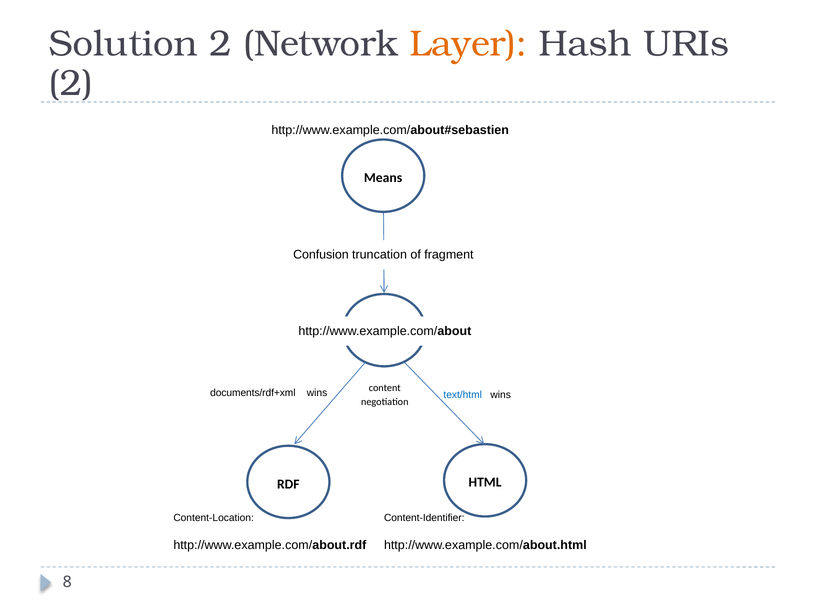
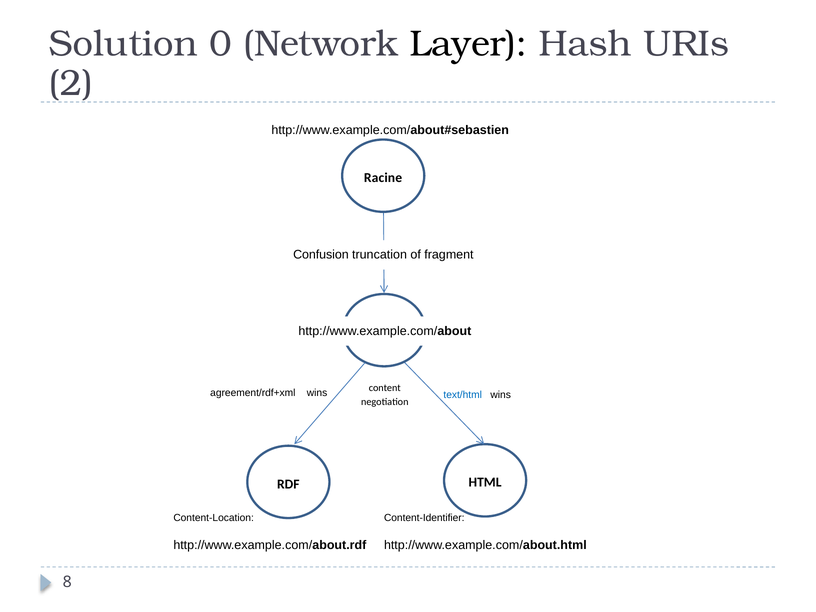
Solution 2: 2 -> 0 (220, 44)
Layer colour: orange -> black (469, 44)
Means: Means -> Racine (383, 178)
documents/rdf+xml: documents/rdf+xml -> agreement/rdf+xml (253, 393)
